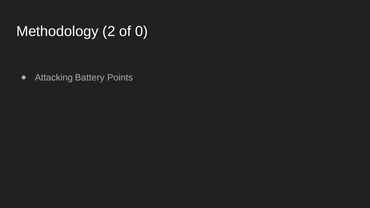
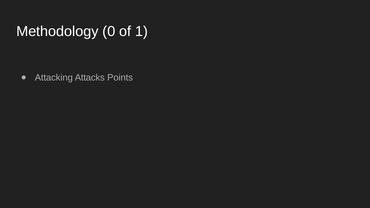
2: 2 -> 0 (109, 31)
0: 0 -> 1 (142, 31)
Battery: Battery -> Attacks (90, 78)
